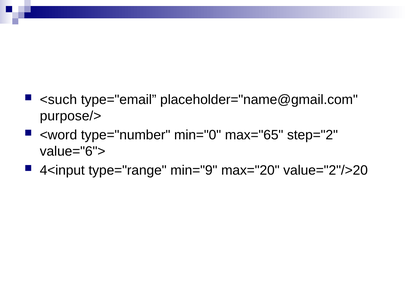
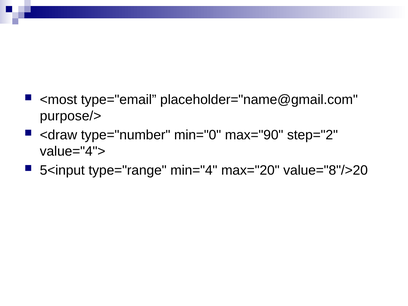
<such: <such -> <most (58, 100)
<word: <word -> <draw (58, 135)
max="65: max="65 -> max="90 (254, 135)
value="6">: value="6"> -> value="4"> (73, 151)
4<input: 4<input -> 5<input (62, 170)
min="9: min="9 -> min="4 (194, 170)
value="2"/>20: value="2"/>20 -> value="8"/>20 (326, 170)
